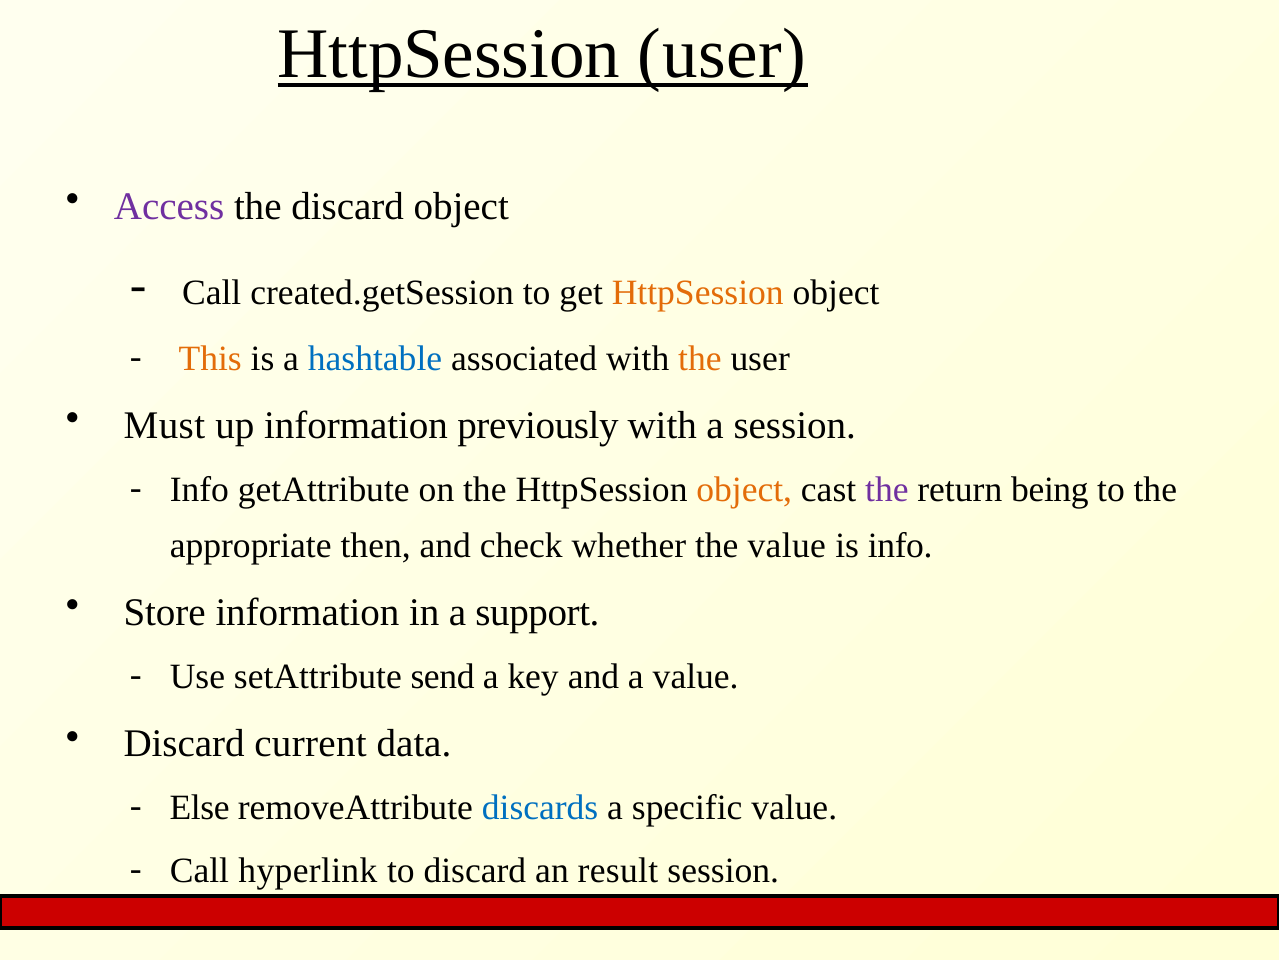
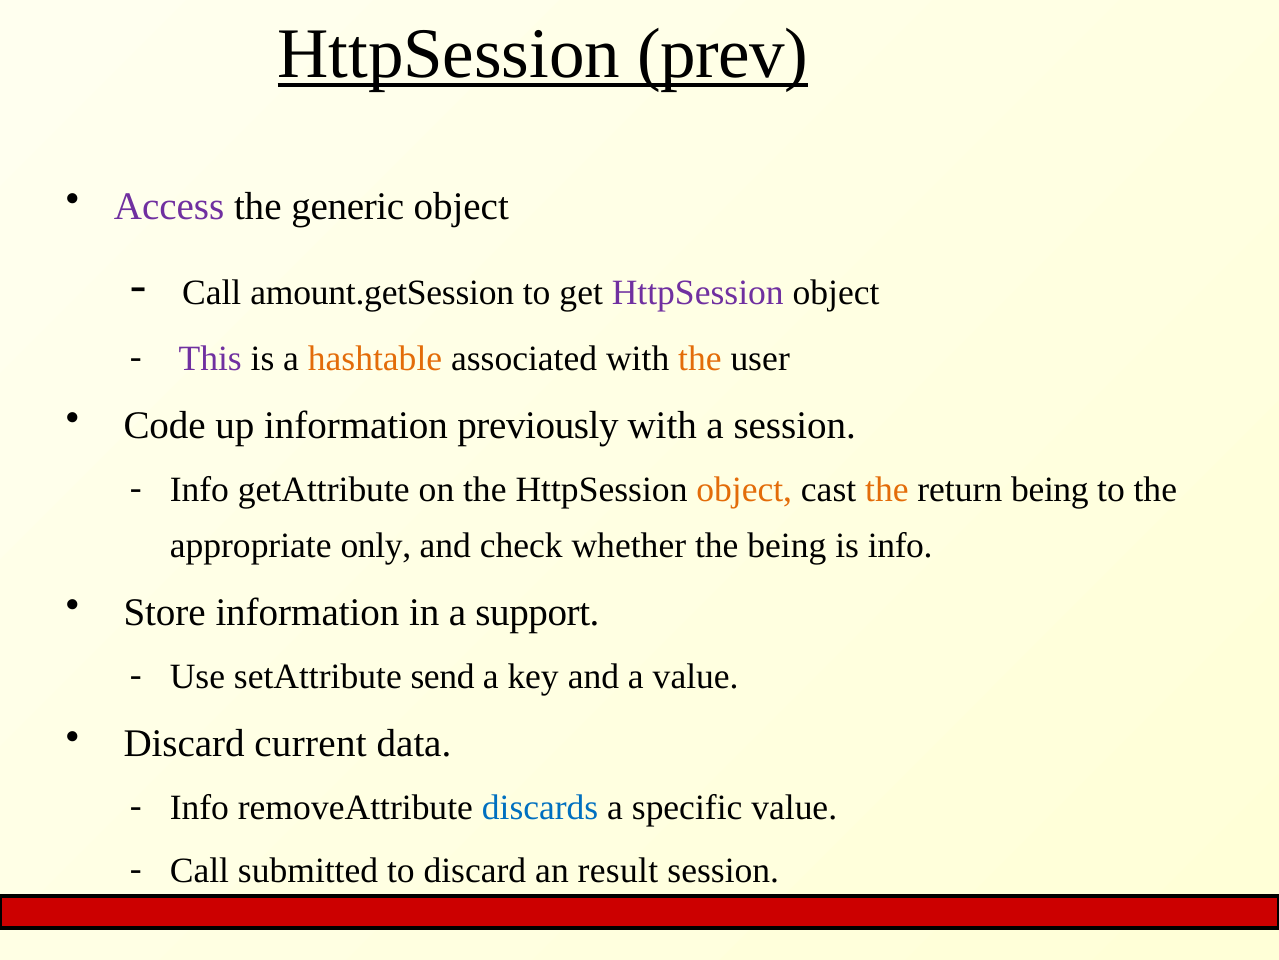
HttpSession user: user -> prev (723, 54)
the discard: discard -> generic (348, 206)
created.getSession: created.getSession -> amount.getSession (382, 293)
HttpSession colour: orange -> purple (698, 293)
This colour: orange -> purple (210, 358)
hashtable colour: blue -> orange (375, 358)
Must: Must -> Code (165, 425)
the colour: purple -> orange (887, 490)
then: then -> only (376, 545)
the value: value -> being (787, 545)
Else: Else -> Info (199, 808)
hyperlink: hyperlink -> submitted (308, 870)
